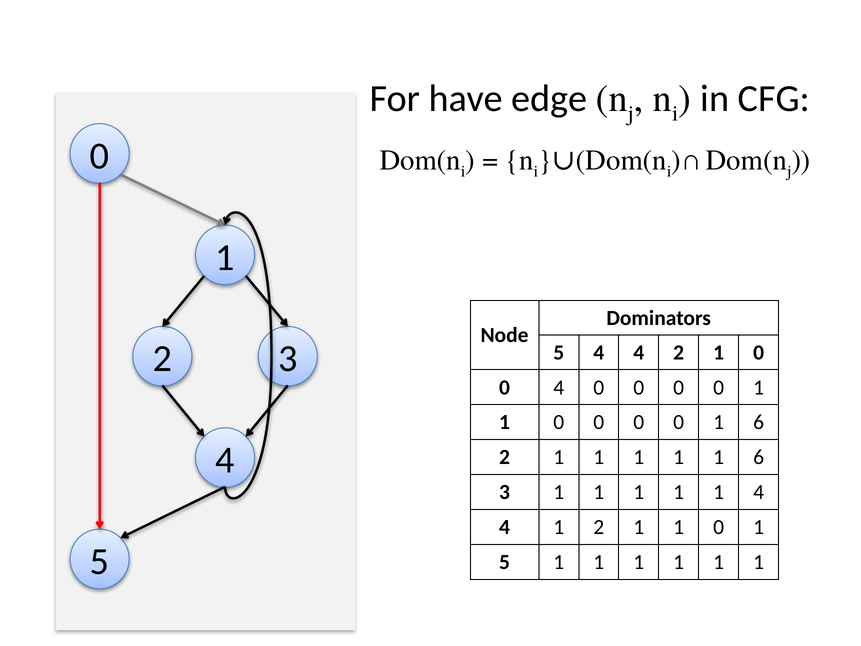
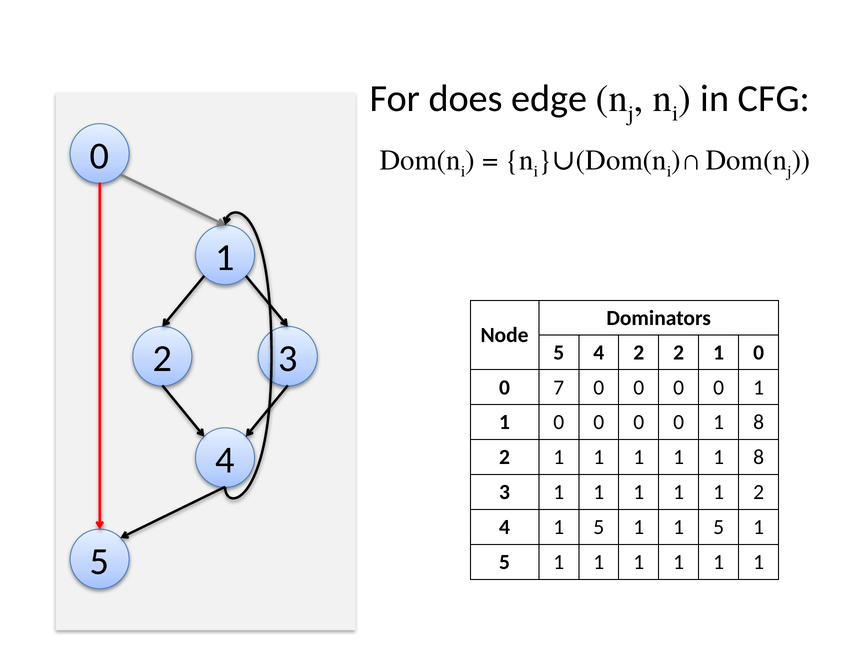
have: have -> does (466, 98)
5 4 4: 4 -> 2 (639, 352)
0 4: 4 -> 7 (559, 387)
0 1 6: 6 -> 8 (759, 422)
1 1 6: 6 -> 8 (759, 457)
1 1 4: 4 -> 2 (759, 492)
4 1 2: 2 -> 5 (599, 527)
0: 0 -> 5 (719, 527)
